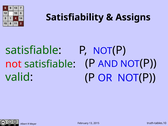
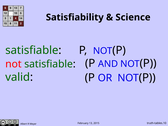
Assigns: Assigns -> Science (133, 17)
